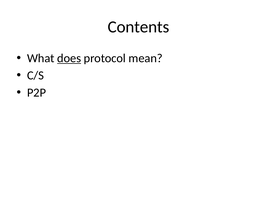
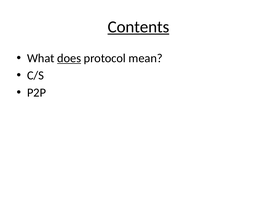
Contents underline: none -> present (138, 27)
